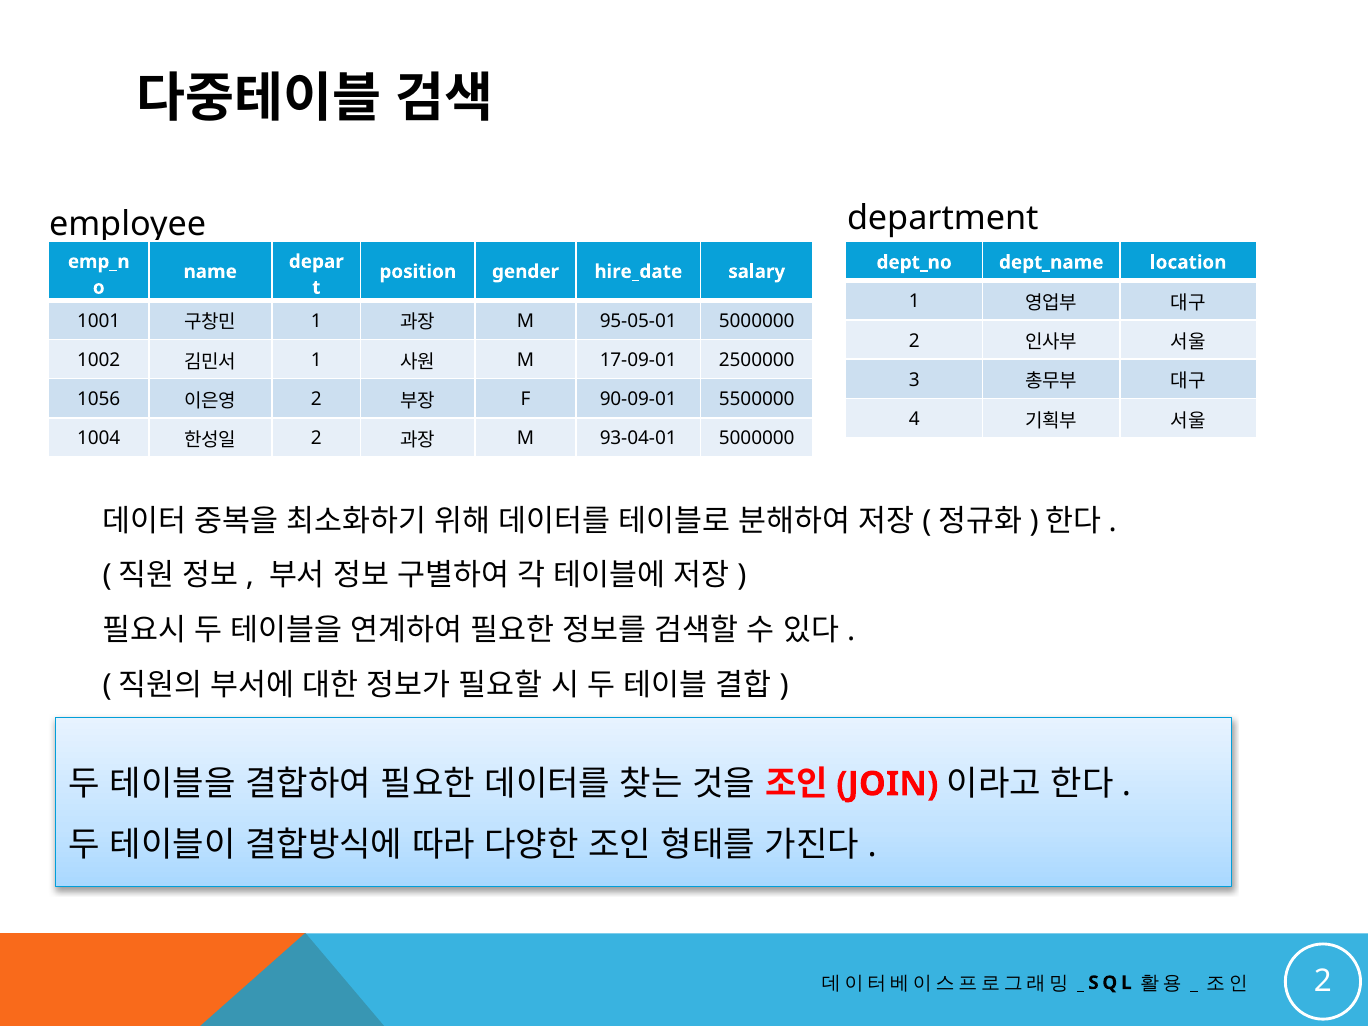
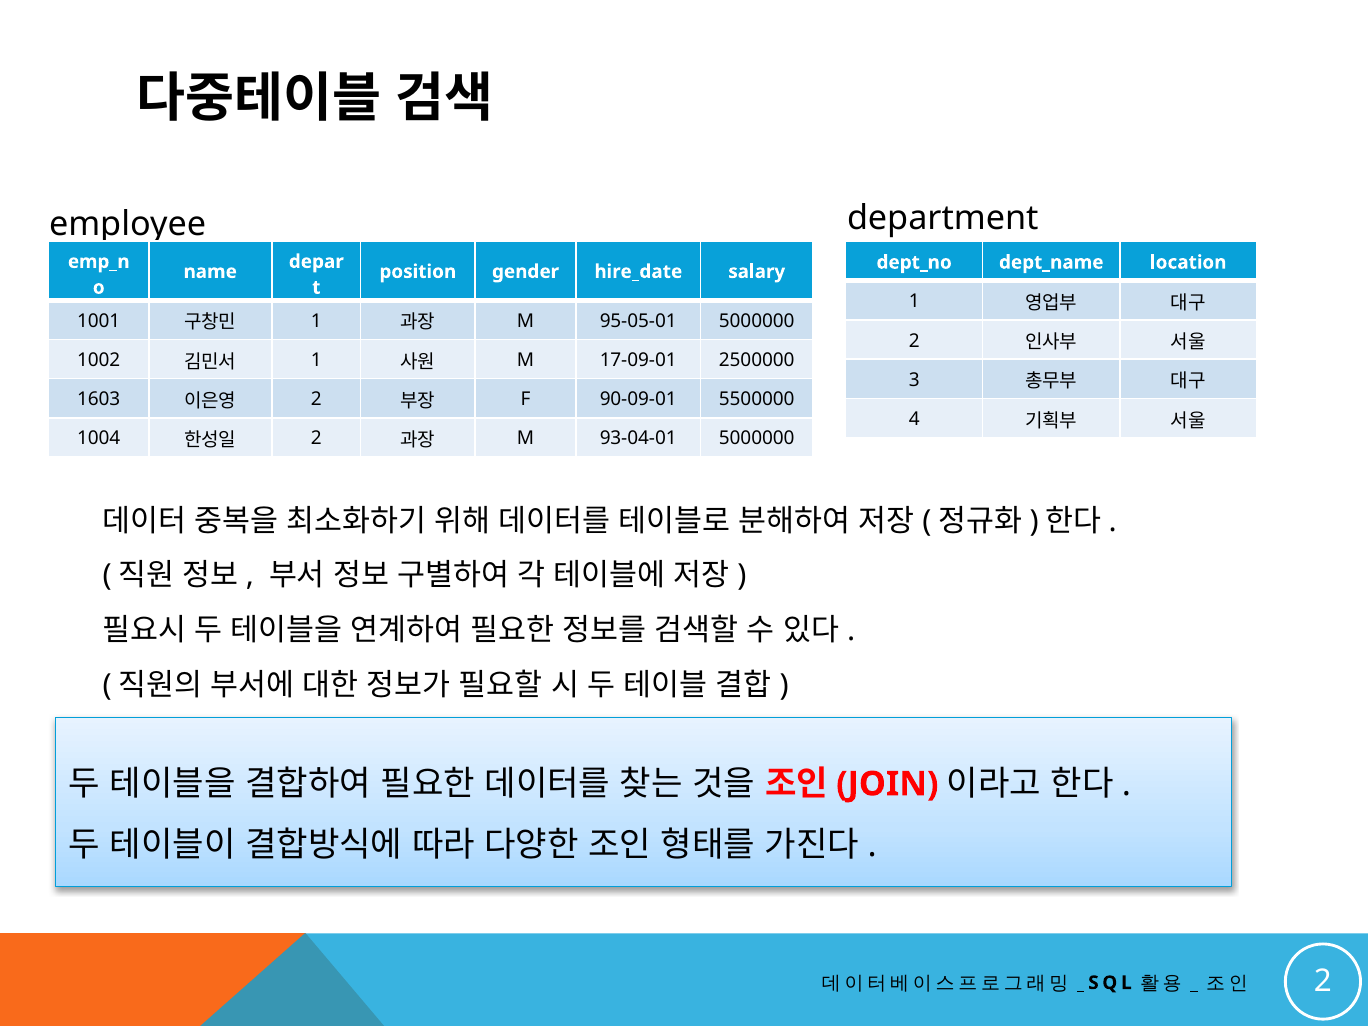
1056: 1056 -> 1603 (99, 399)
